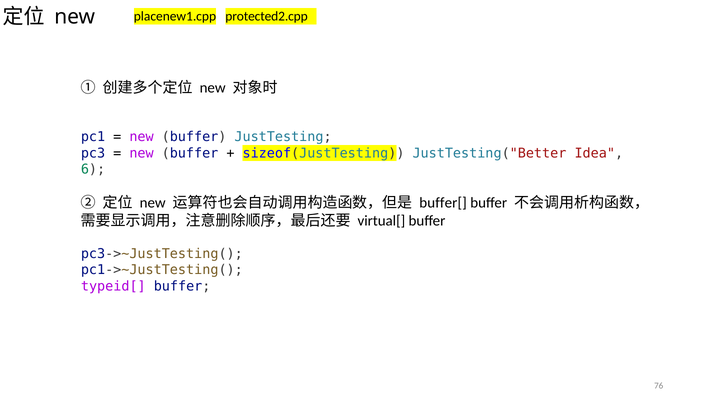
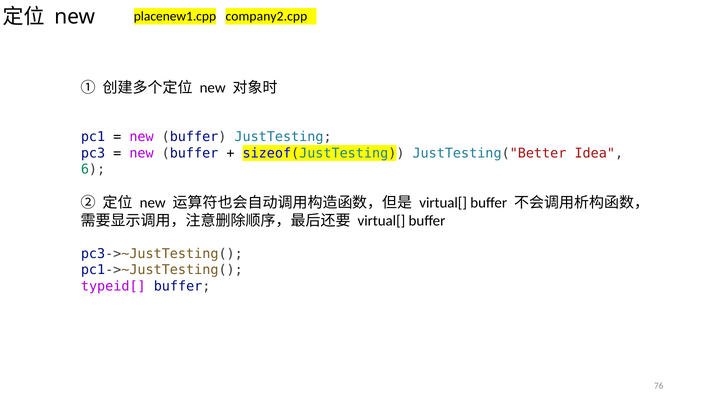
protected2.cpp: protected2.cpp -> company2.cpp (266, 16)
buffer[: buffer[ -> virtual[ (443, 203)
